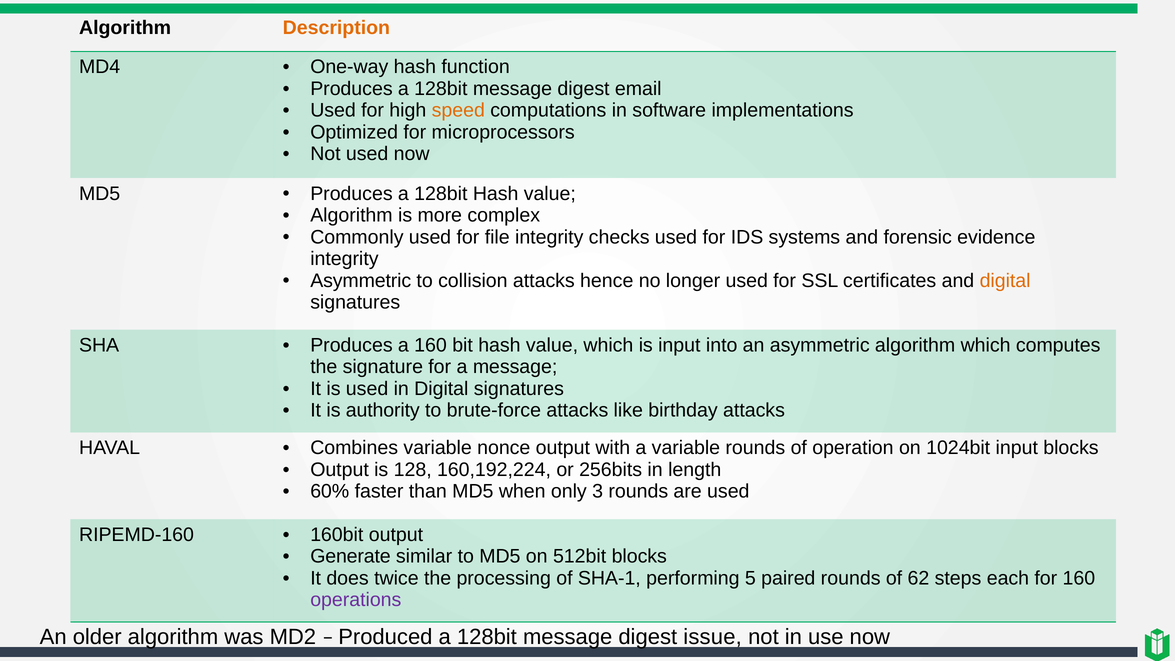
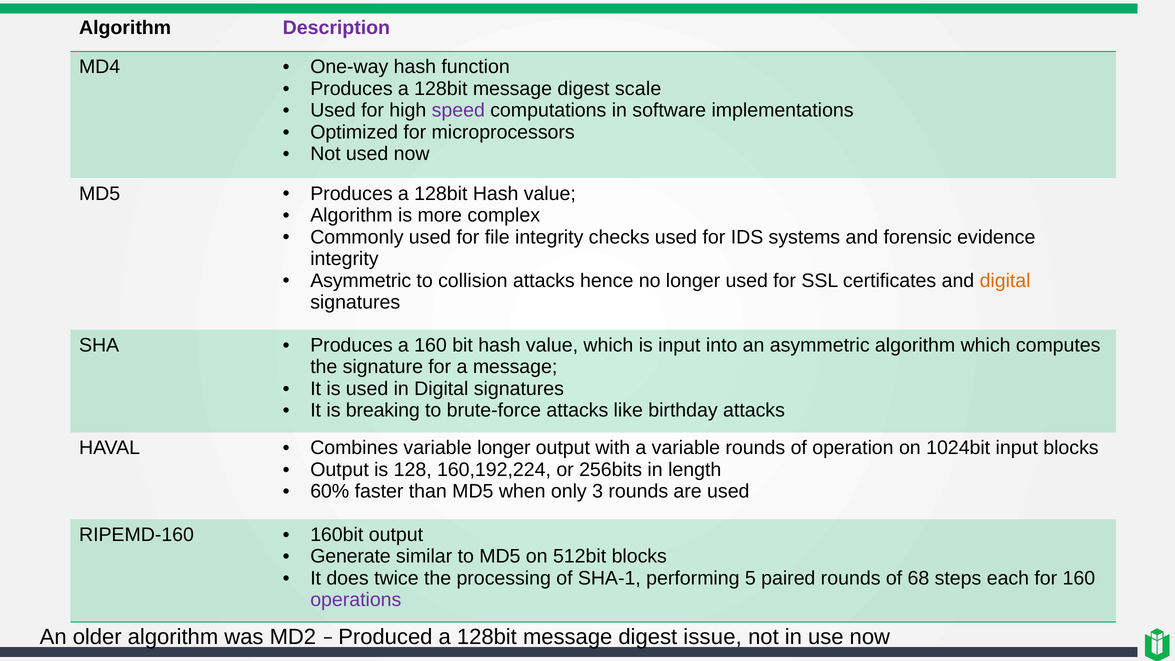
Description colour: orange -> purple (336, 28)
email: email -> scale (638, 89)
speed colour: orange -> purple (458, 110)
authority: authority -> breaking (383, 410)
variable nonce: nonce -> longer (504, 448)
62: 62 -> 68 (918, 578)
